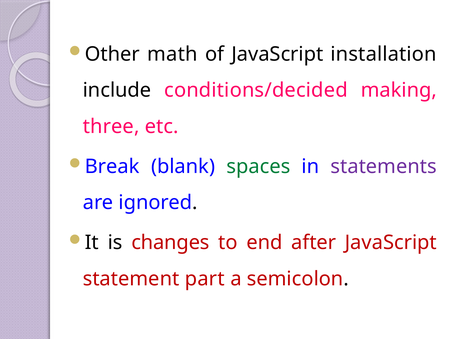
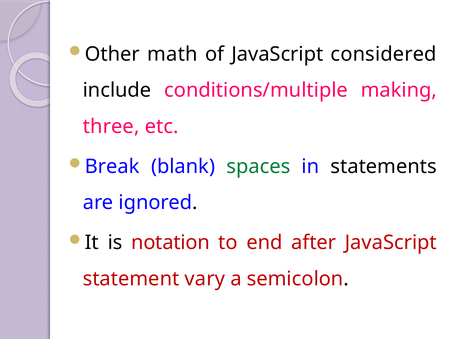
installation: installation -> considered (384, 54)
conditions/decided: conditions/decided -> conditions/multiple (256, 90)
statements colour: purple -> black (384, 167)
changes: changes -> notation (170, 243)
part: part -> vary (205, 279)
